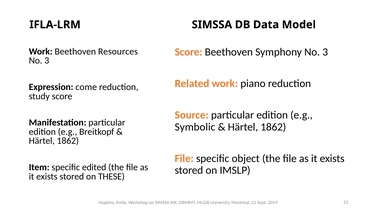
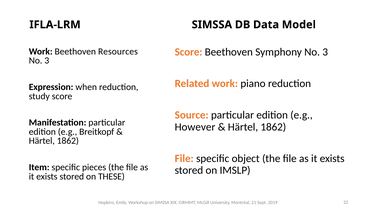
come: come -> when (86, 87)
Symbolic: Symbolic -> However (195, 127)
edited: edited -> pieces (94, 167)
